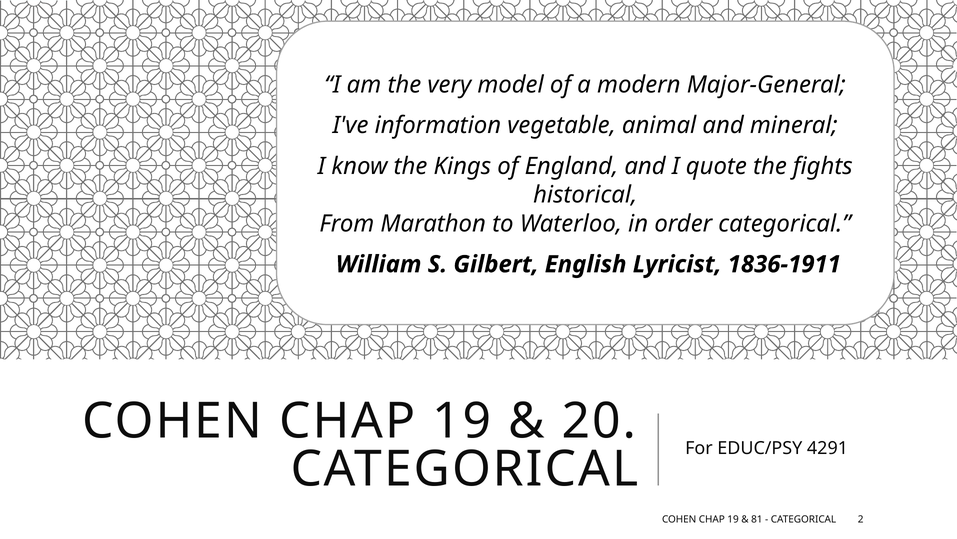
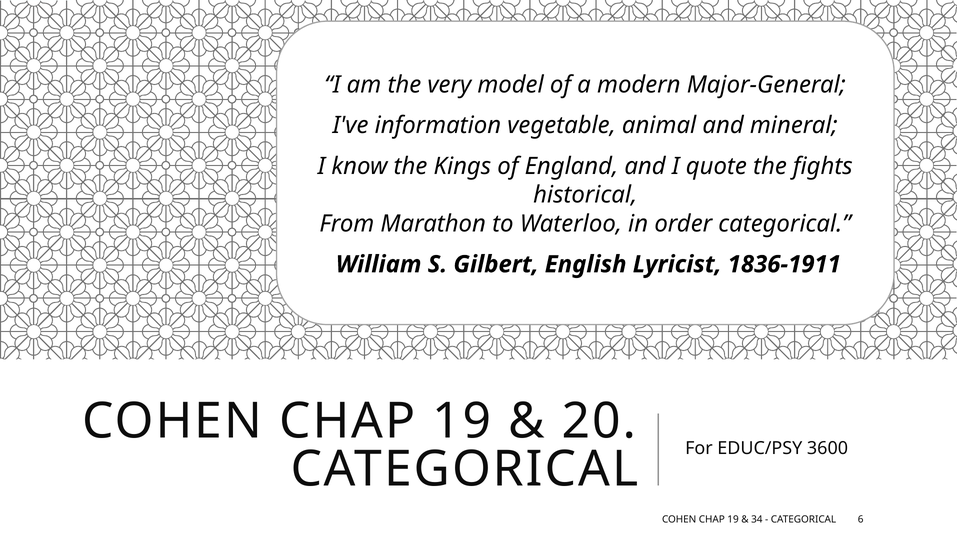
4291: 4291 -> 3600 (828, 448)
81: 81 -> 34 (757, 519)
2: 2 -> 6 (861, 519)
